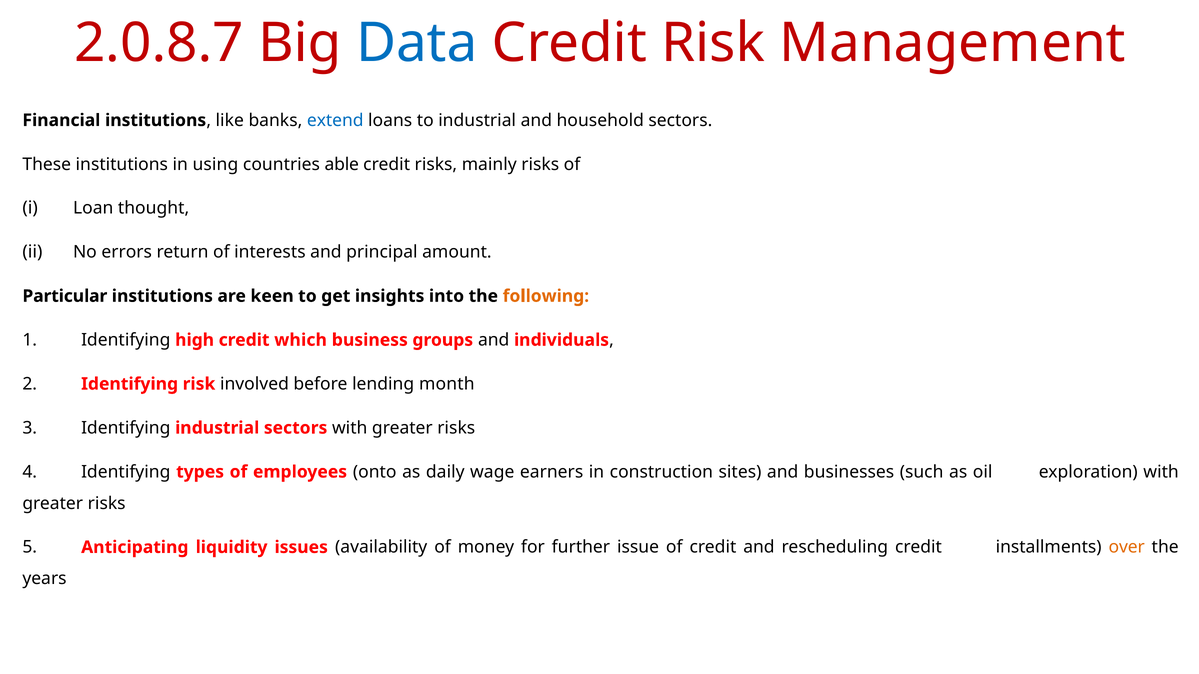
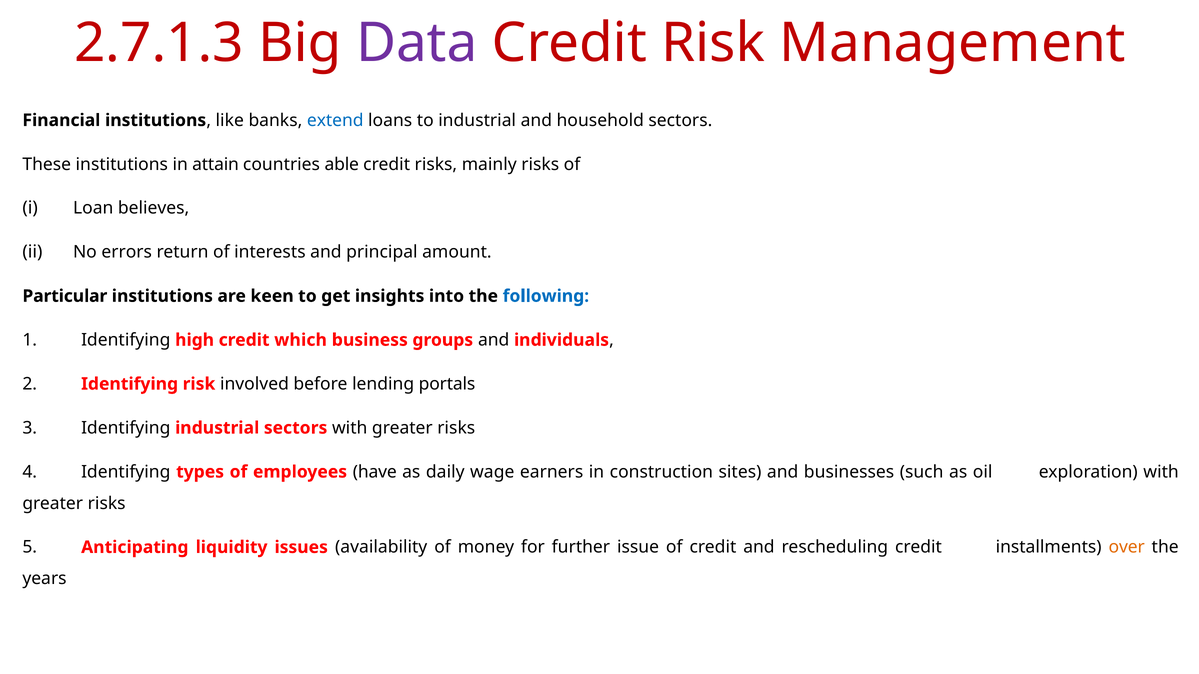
2.0.8.7: 2.0.8.7 -> 2.7.1.3 (159, 43)
Data colour: blue -> purple (417, 43)
using: using -> attain (216, 164)
thought: thought -> believes (154, 208)
following colour: orange -> blue (546, 296)
month: month -> portals (447, 384)
onto: onto -> have (375, 472)
